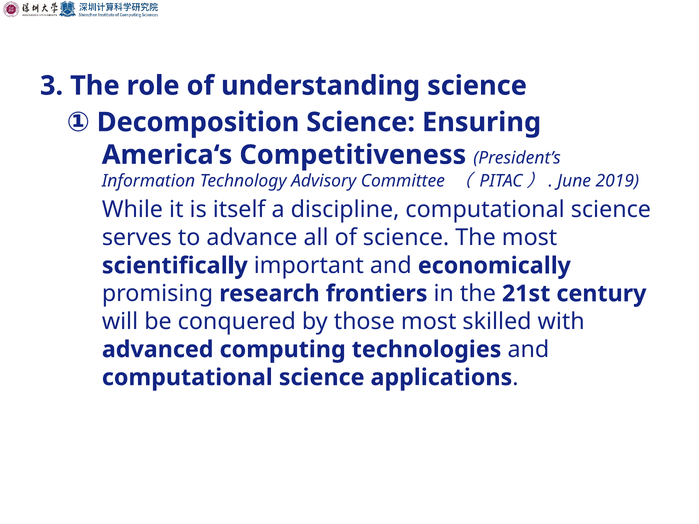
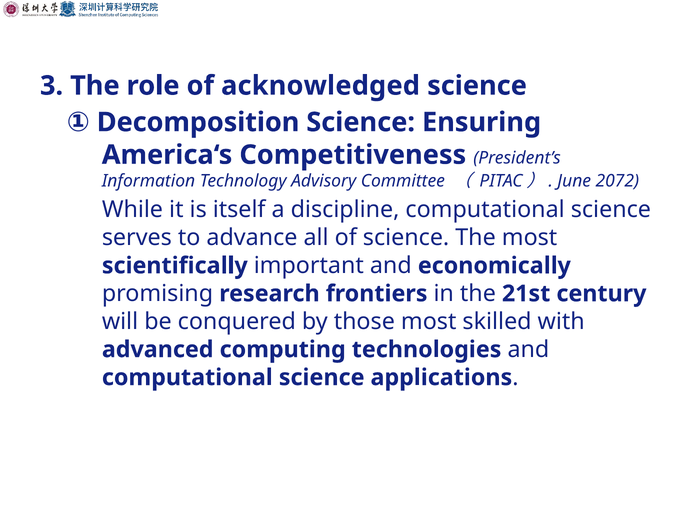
understanding: understanding -> acknowledged (321, 86)
2019: 2019 -> 2072 (617, 181)
